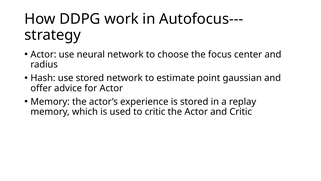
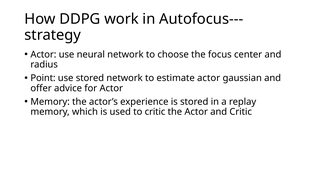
Hash: Hash -> Point (43, 78)
estimate point: point -> actor (209, 78)
